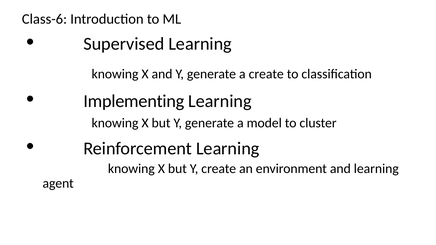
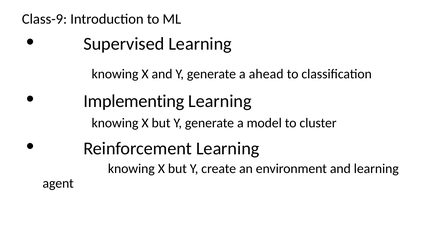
Class-6: Class-6 -> Class-9 (44, 19)
a create: create -> ahead (266, 74)
